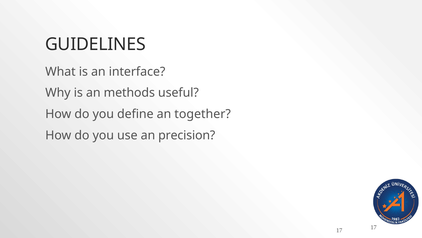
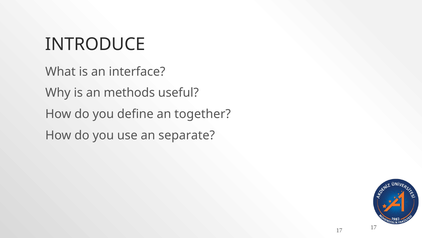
GUIDELINES: GUIDELINES -> INTRODUCE (95, 44)
precision: precision -> separate (187, 135)
